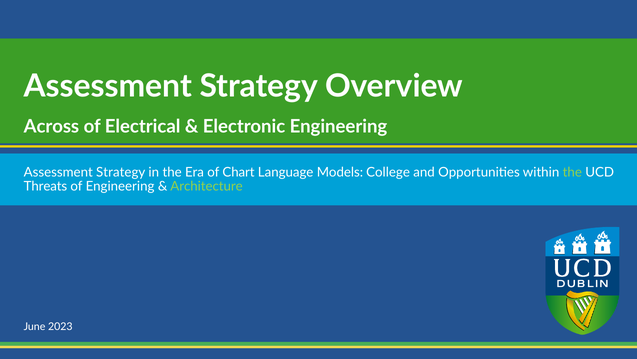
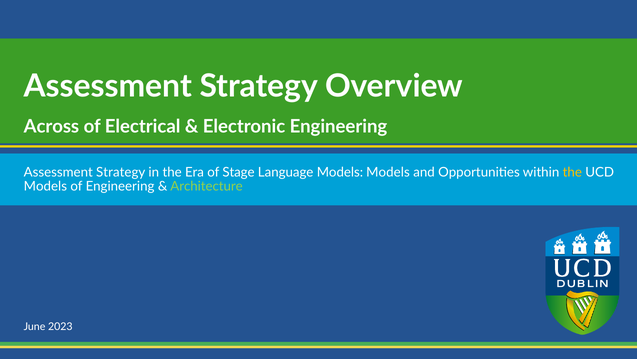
Chart: Chart -> Stage (239, 172)
Models College: College -> Models (388, 172)
the colour: light green -> yellow (572, 172)
Threats: Threats -> Models (45, 186)
